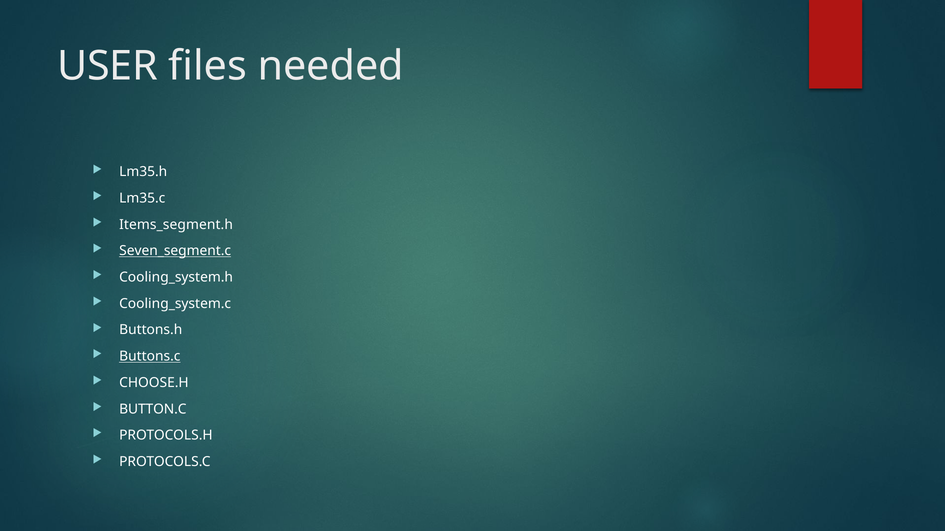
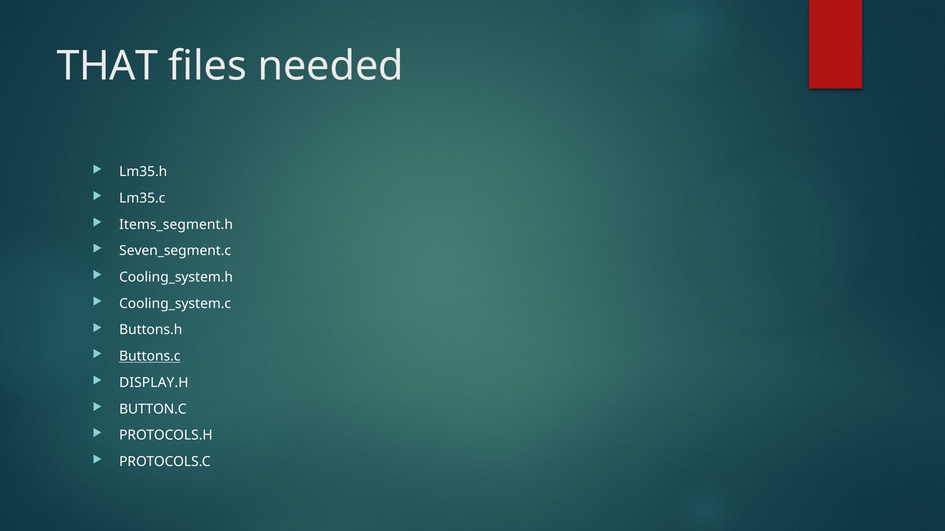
USER: USER -> THAT (108, 66)
Seven_segment.c underline: present -> none (175, 251)
CHOOSE.H: CHOOSE.H -> DISPLAY.H (154, 383)
